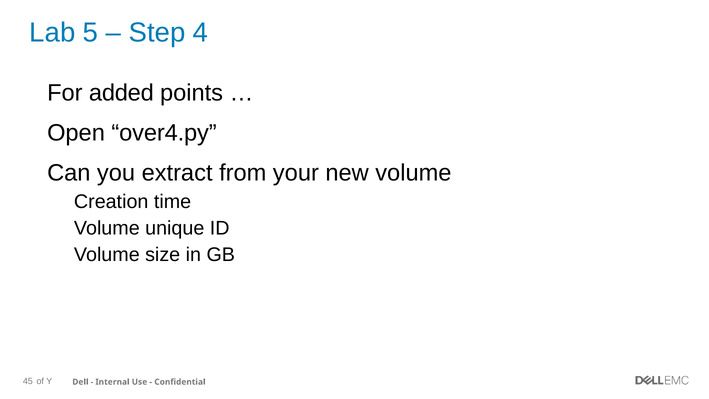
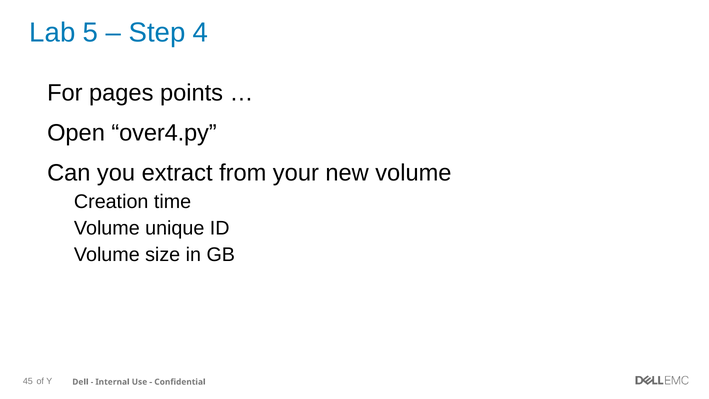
added: added -> pages (121, 93)
